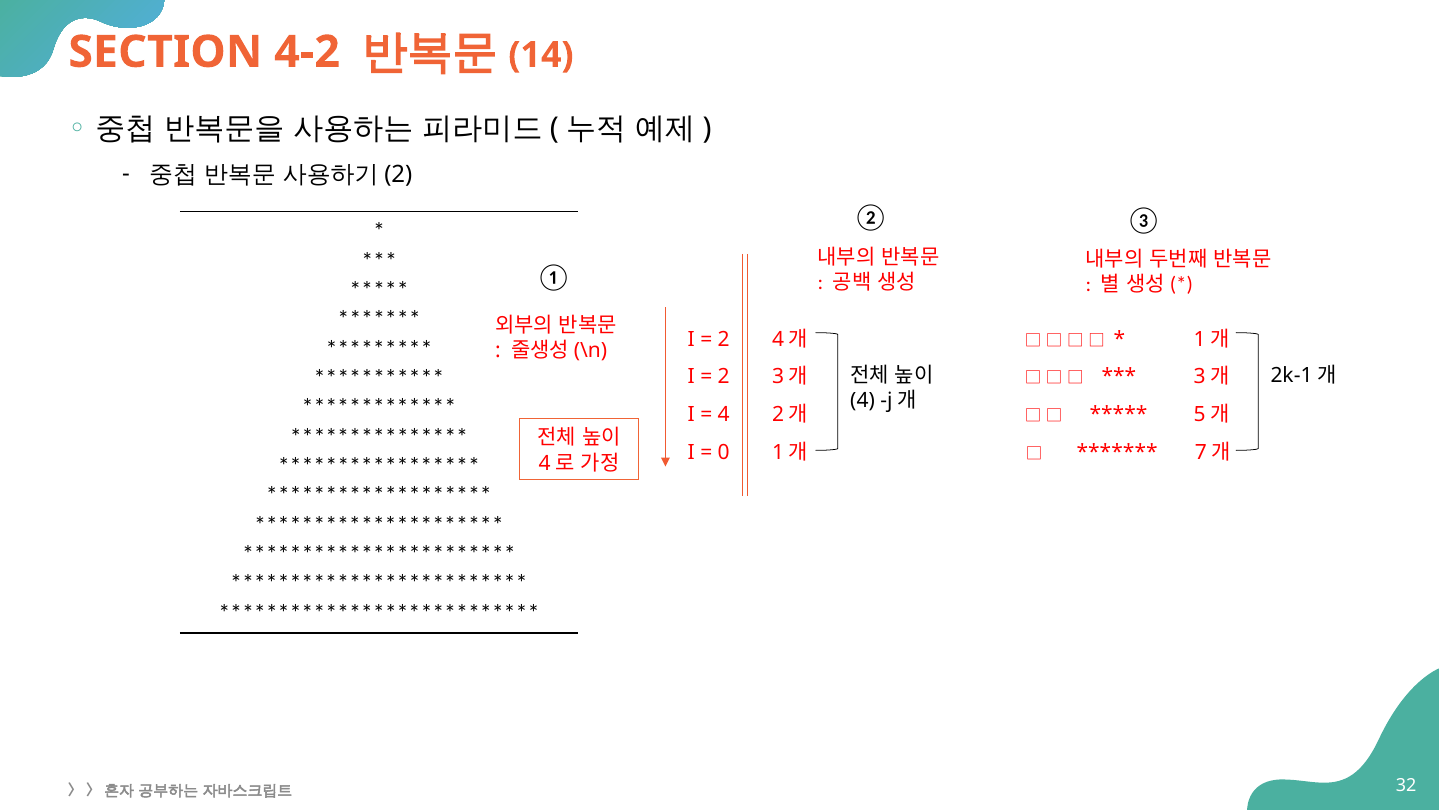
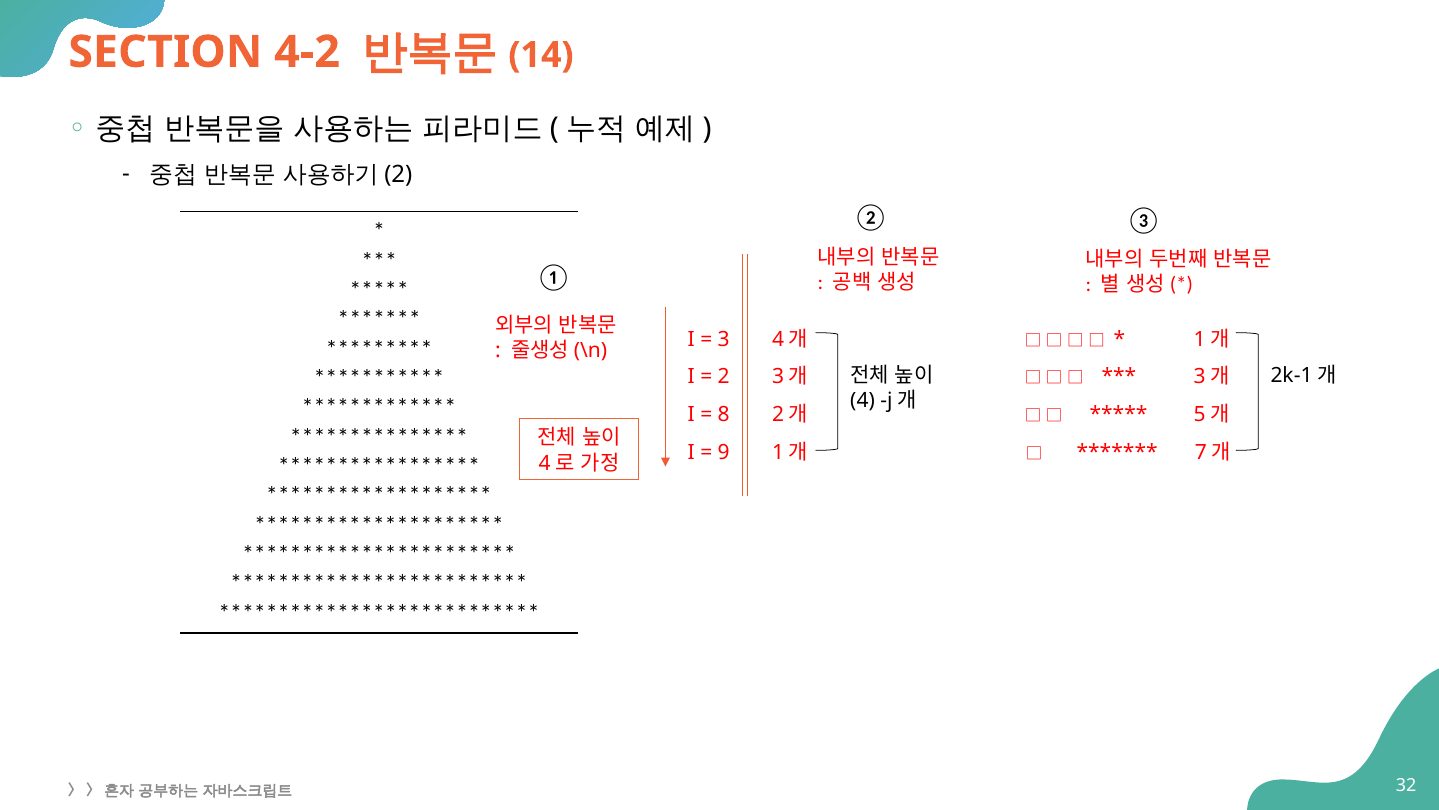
2: 2 -> 3 (724, 339)
4: 4 -> 8 (724, 414)
0: 0 -> 9 (724, 452)
